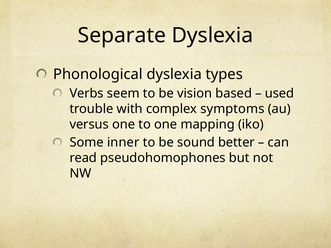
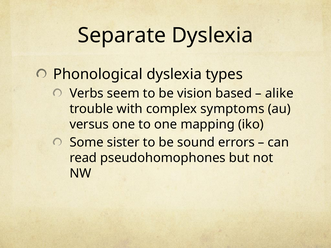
used: used -> alike (279, 94)
inner: inner -> sister (123, 143)
better: better -> errors (236, 143)
